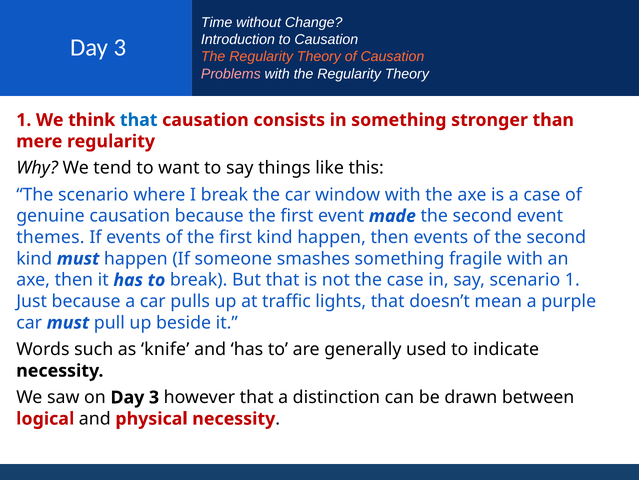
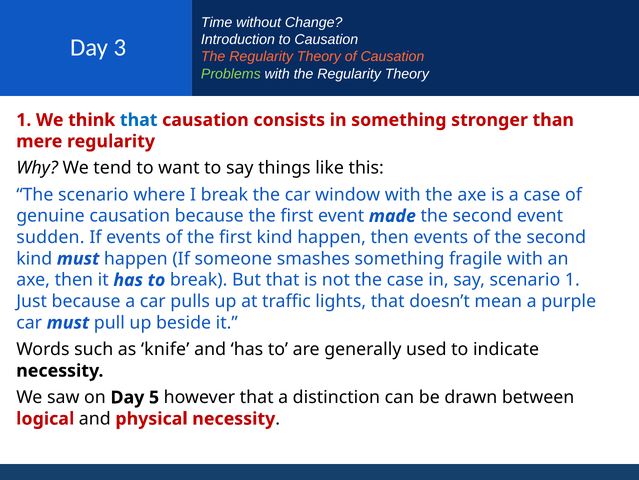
Problems colour: pink -> light green (231, 74)
themes: themes -> sudden (50, 237)
on Day 3: 3 -> 5 (154, 397)
